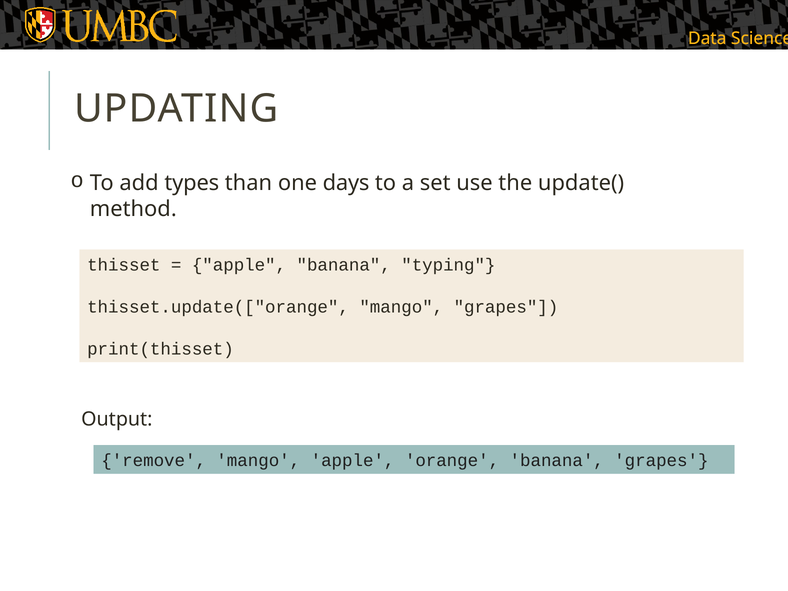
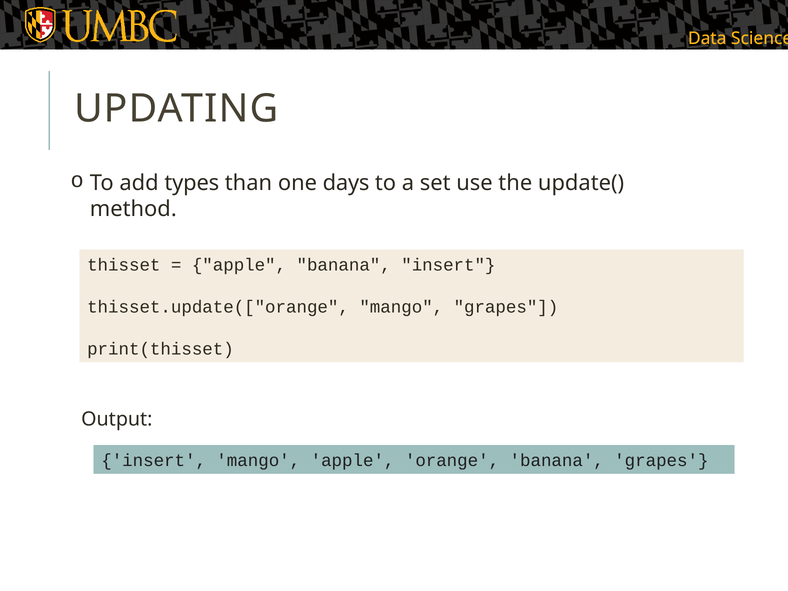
banana typing: typing -> insert (448, 265)
remove: remove -> insert (154, 461)
